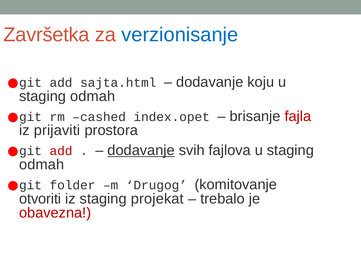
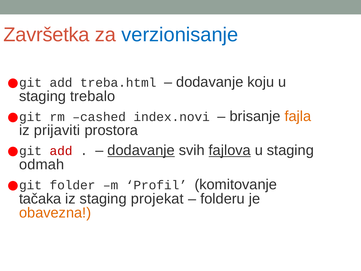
sajta.html: sajta.html -> treba.html (118, 83)
odmah: odmah -> trebalo (93, 96)
index.opet: index.opet -> index.novi (172, 117)
fajla colour: red -> orange (298, 116)
fajlova underline: none -> present (230, 150)
Drugog: Drugog -> Profil (156, 185)
otvoriti: otvoriti -> tačaka (40, 198)
trebalo: trebalo -> folderu (223, 198)
obavezna colour: red -> orange (55, 213)
